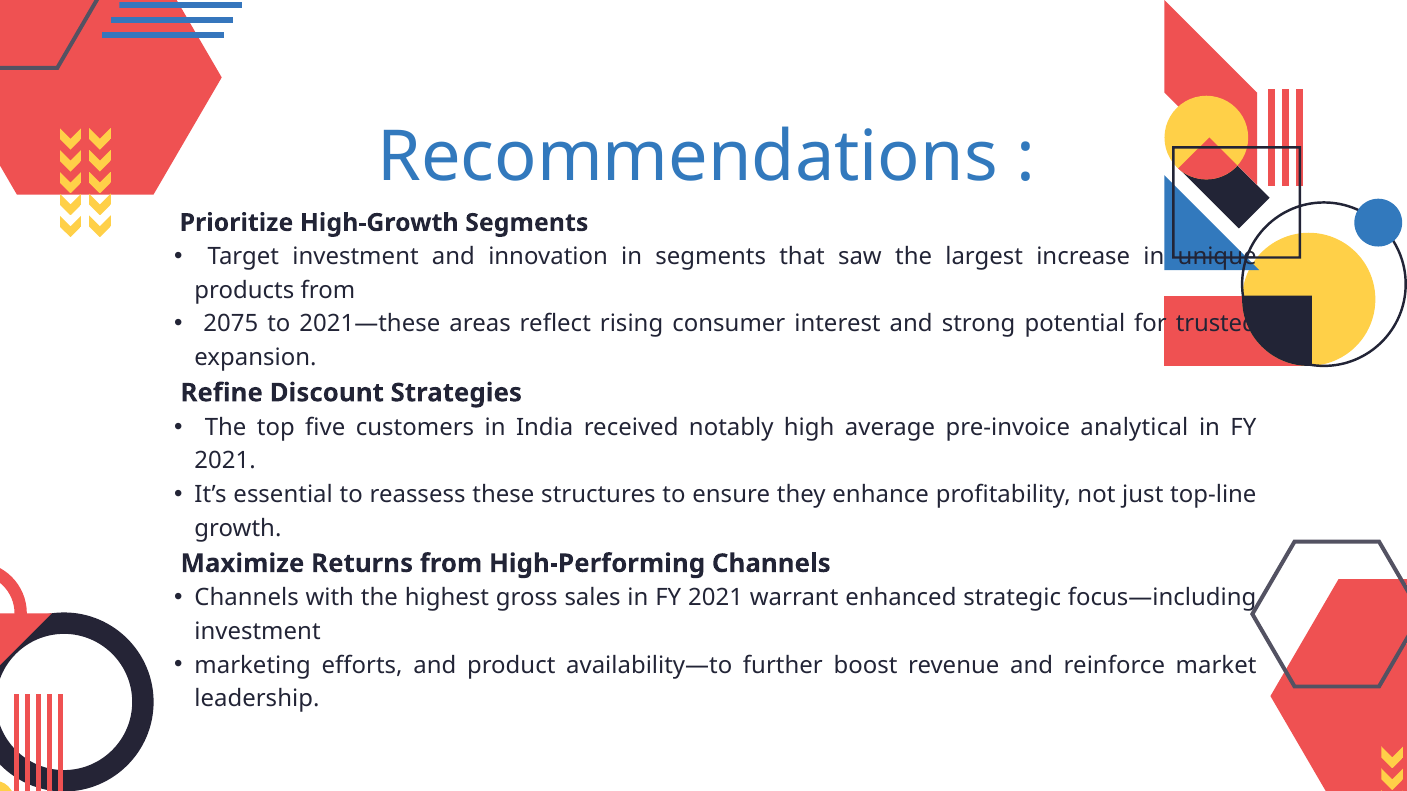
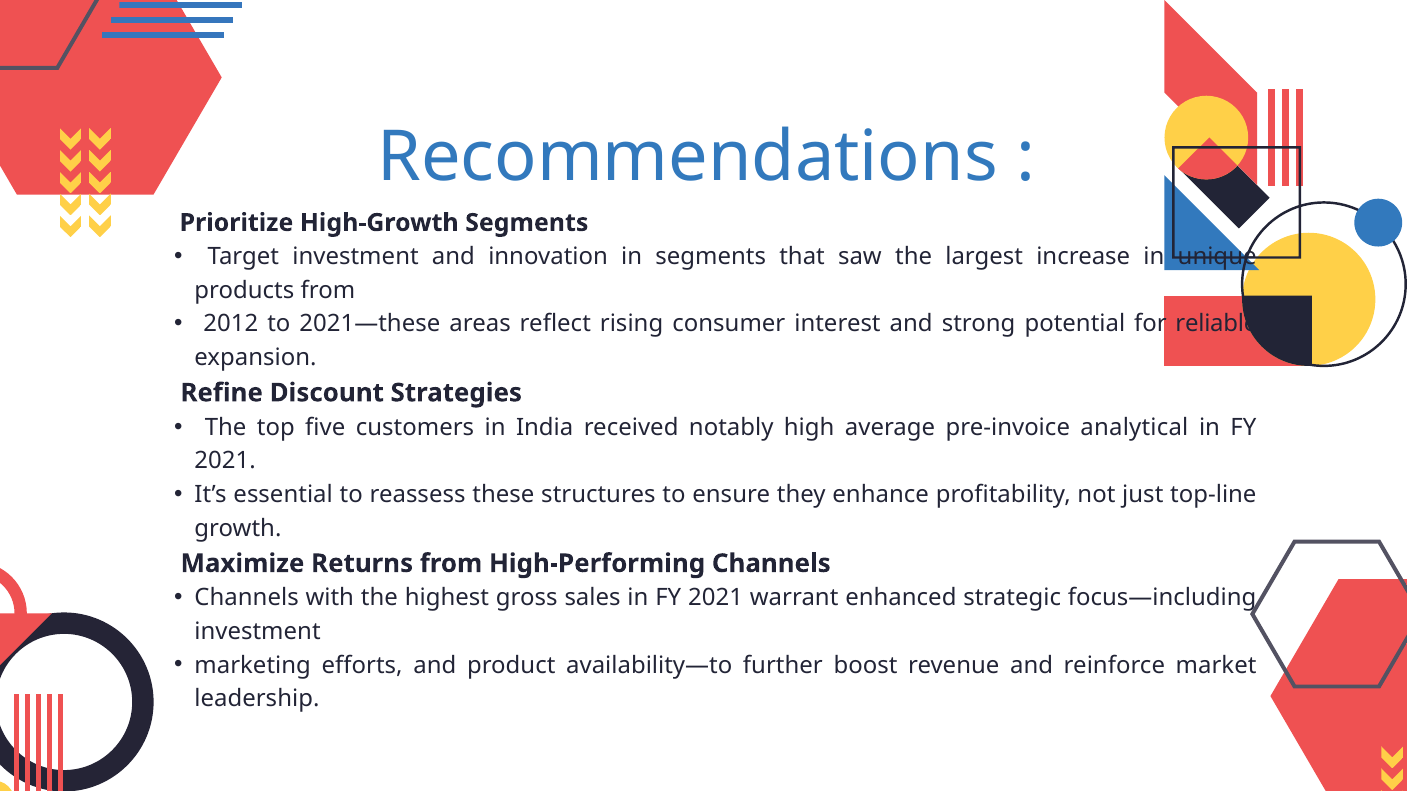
2075: 2075 -> 2012 (231, 324)
trusted: trusted -> reliable (1216, 324)
